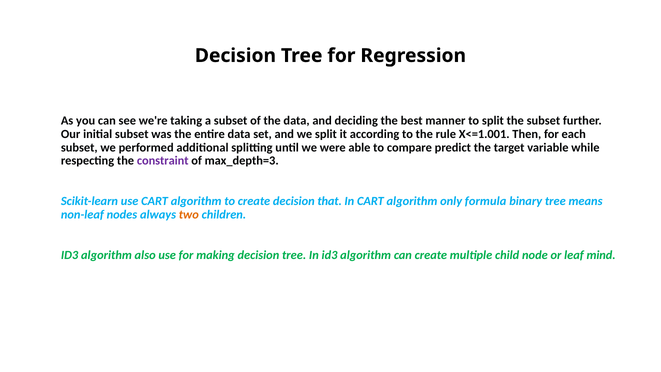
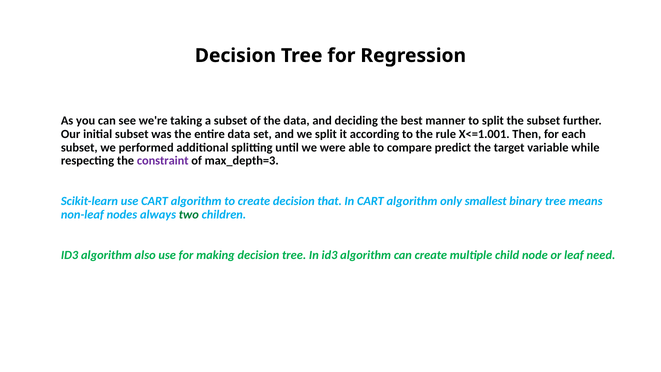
formula: formula -> smallest (486, 201)
two colour: orange -> green (189, 215)
mind: mind -> need (601, 255)
